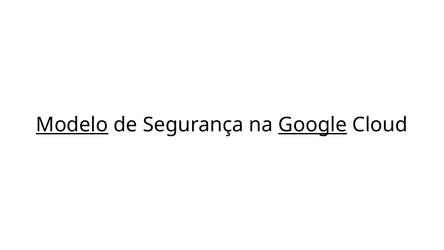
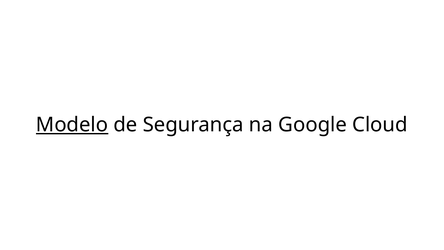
Google underline: present -> none (313, 125)
